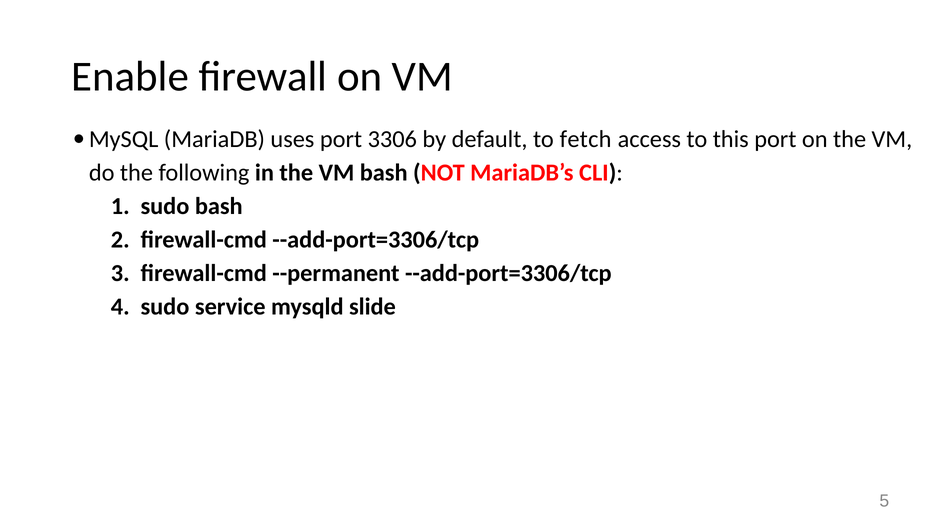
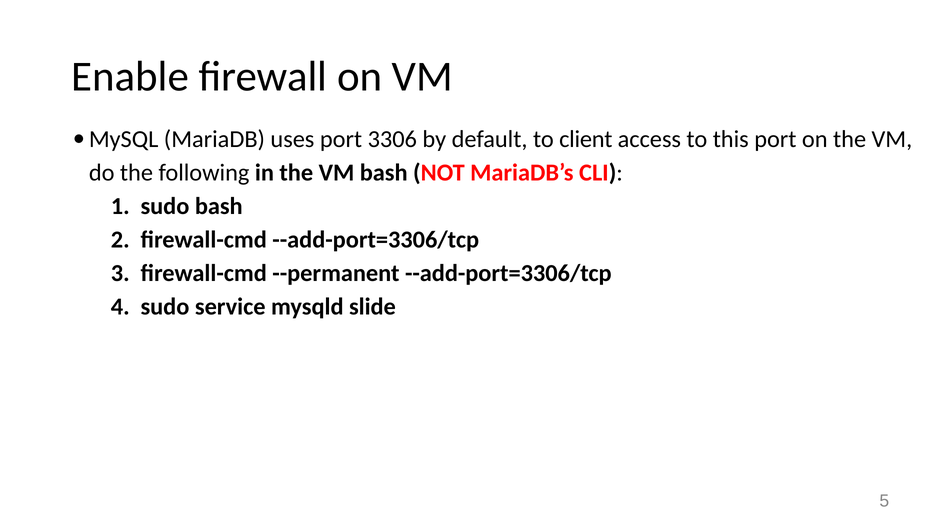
fetch: fetch -> client (586, 139)
